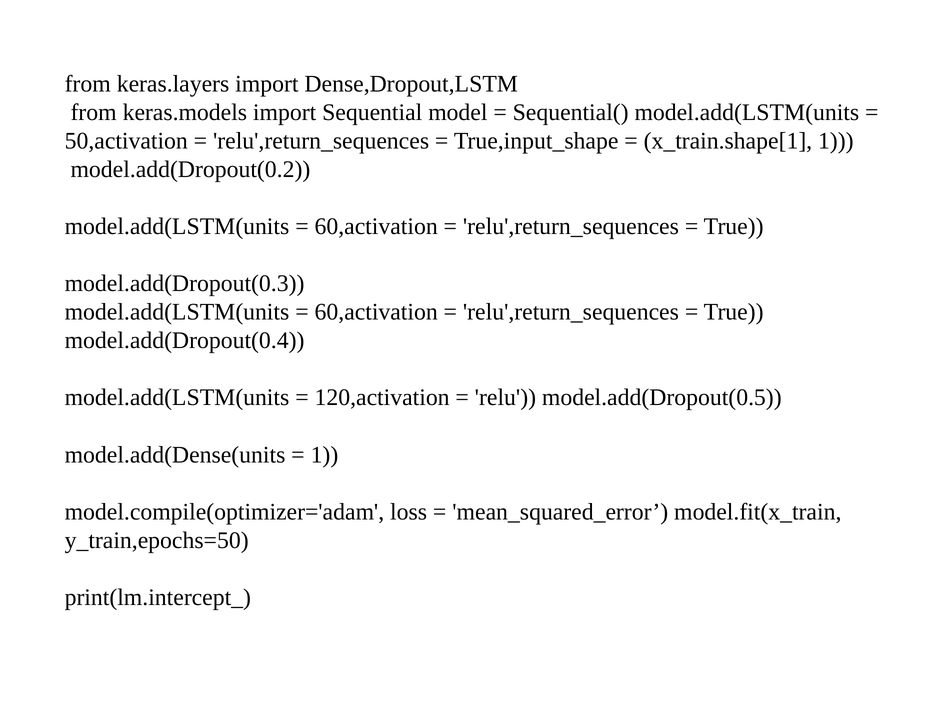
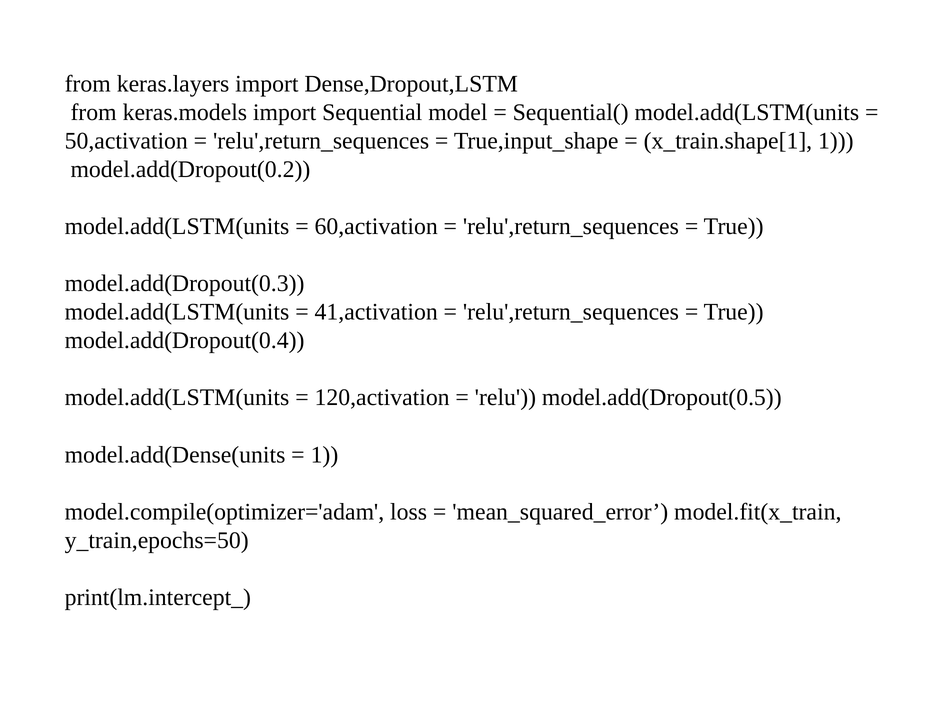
60,activation: 60,activation -> 41,activation (376, 312)
